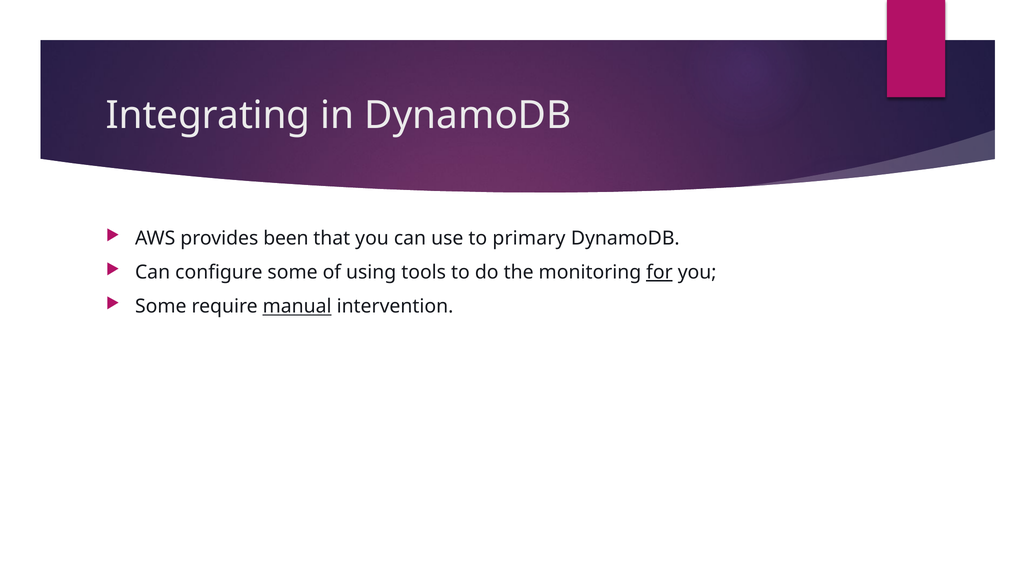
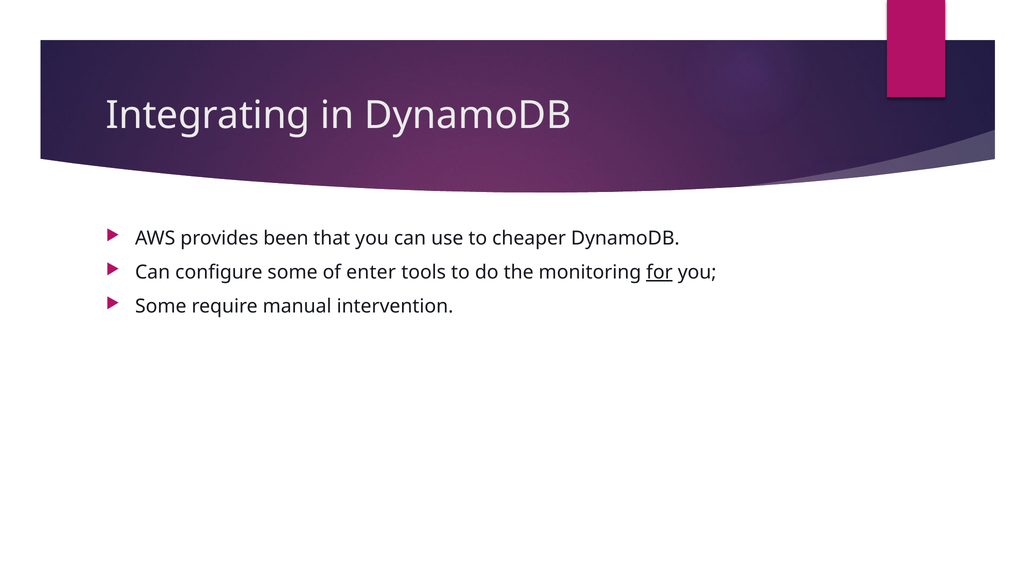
primary: primary -> cheaper (529, 238)
using: using -> enter (371, 272)
manual underline: present -> none (297, 306)
